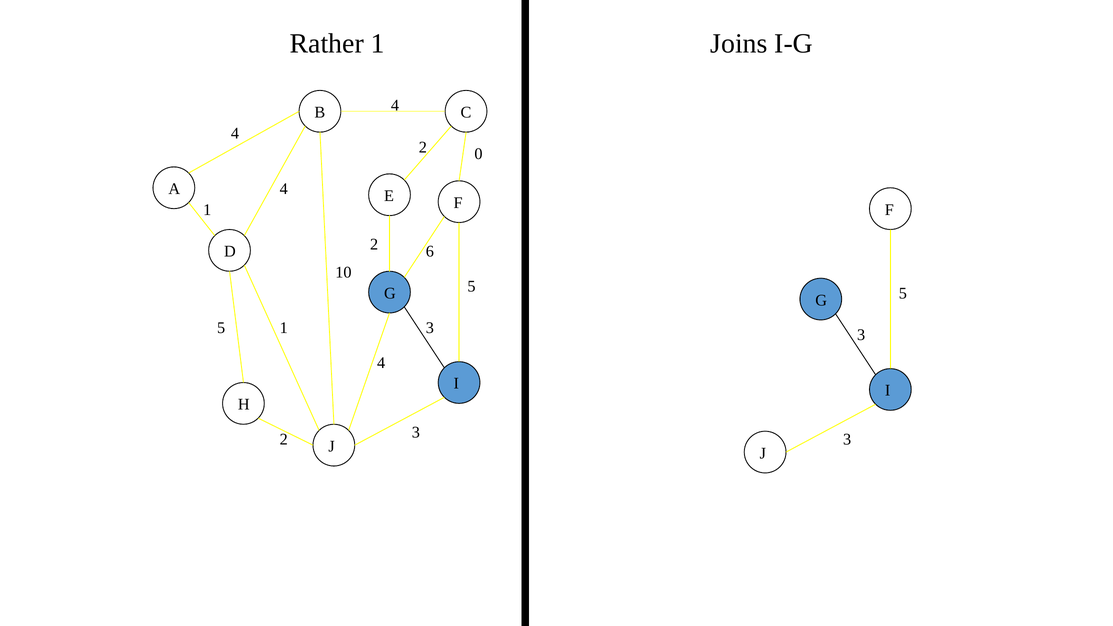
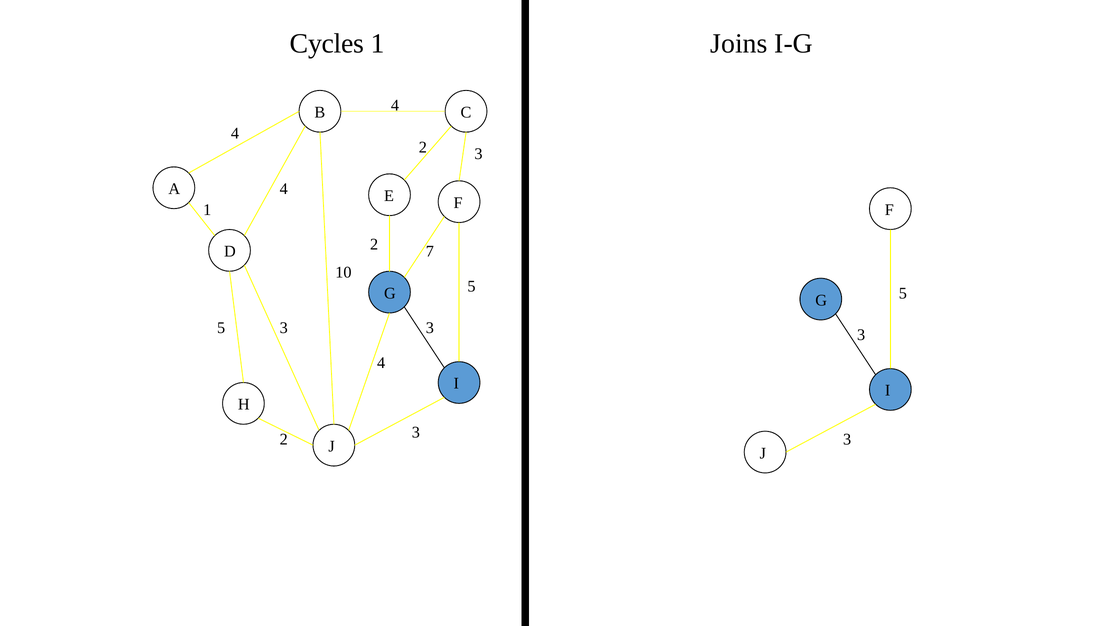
Rather: Rather -> Cycles (327, 44)
2 0: 0 -> 3 (479, 154)
6: 6 -> 7 (430, 252)
1: 1 -> 3 (284, 328)
